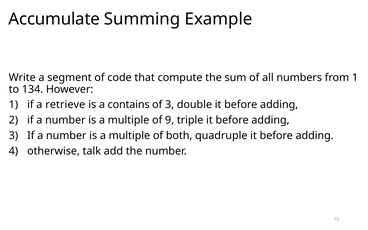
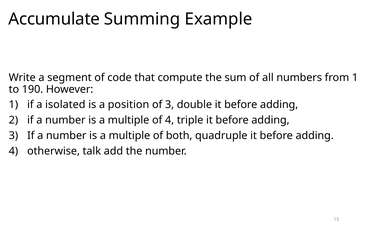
134: 134 -> 190 (33, 89)
retrieve: retrieve -> isolated (65, 105)
contains: contains -> position (129, 105)
of 9: 9 -> 4 (170, 120)
